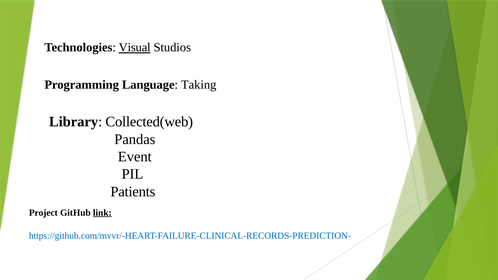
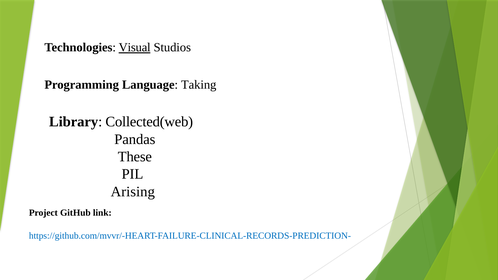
Event: Event -> These (135, 157)
Patients: Patients -> Arising (133, 192)
link underline: present -> none (102, 213)
